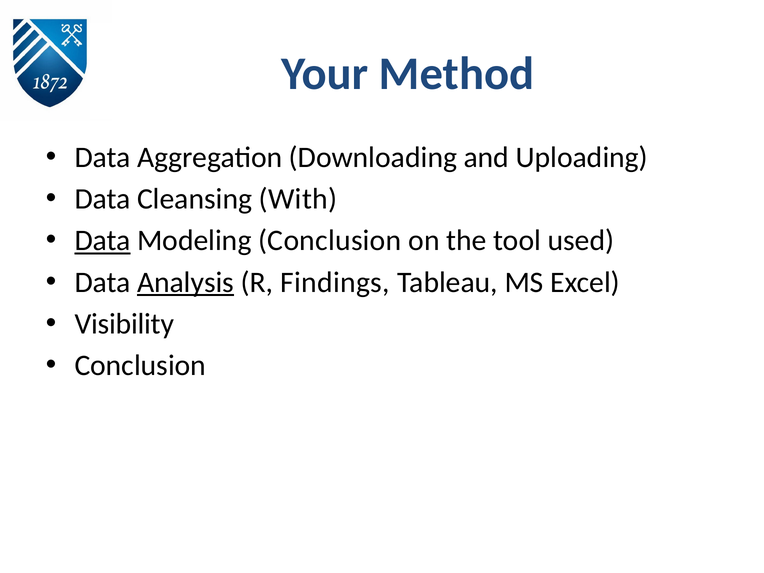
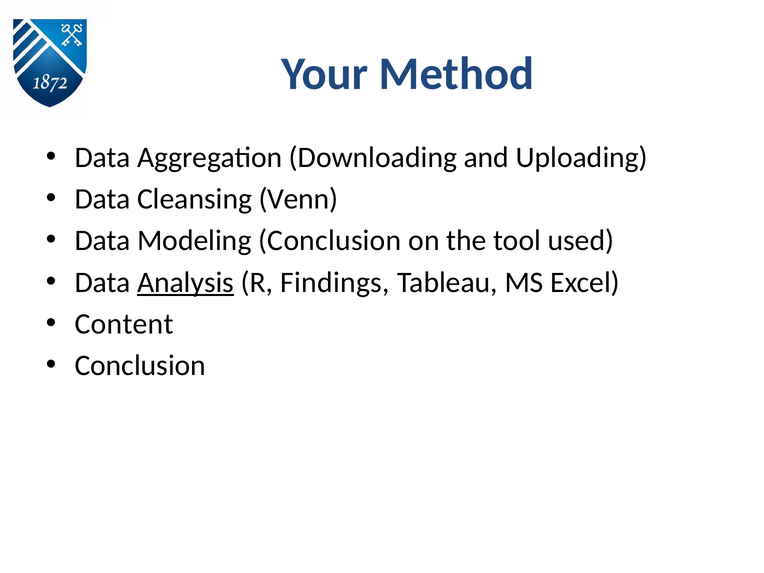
With: With -> Venn (298, 199)
Data underline: present -> none (103, 241)
Visibility: Visibility -> Content (124, 324)
